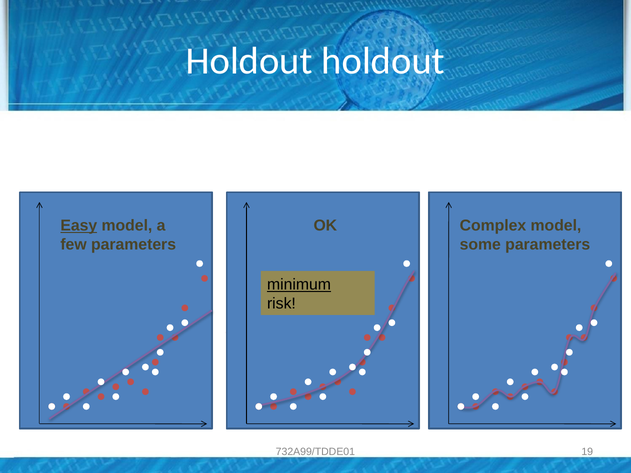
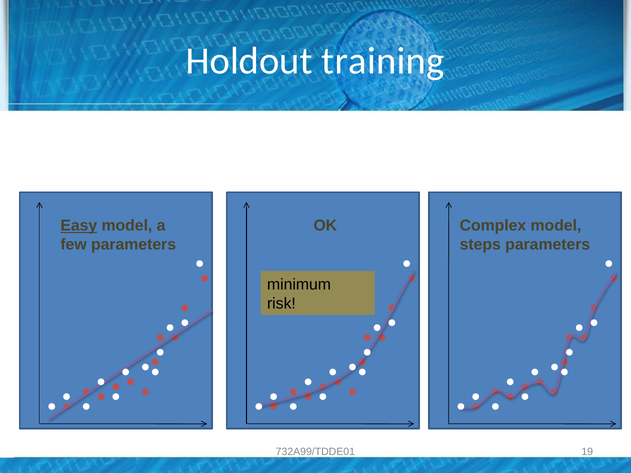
Holdout holdout: holdout -> training (383, 61)
some: some -> steps (480, 245)
minimum underline: present -> none (299, 285)
